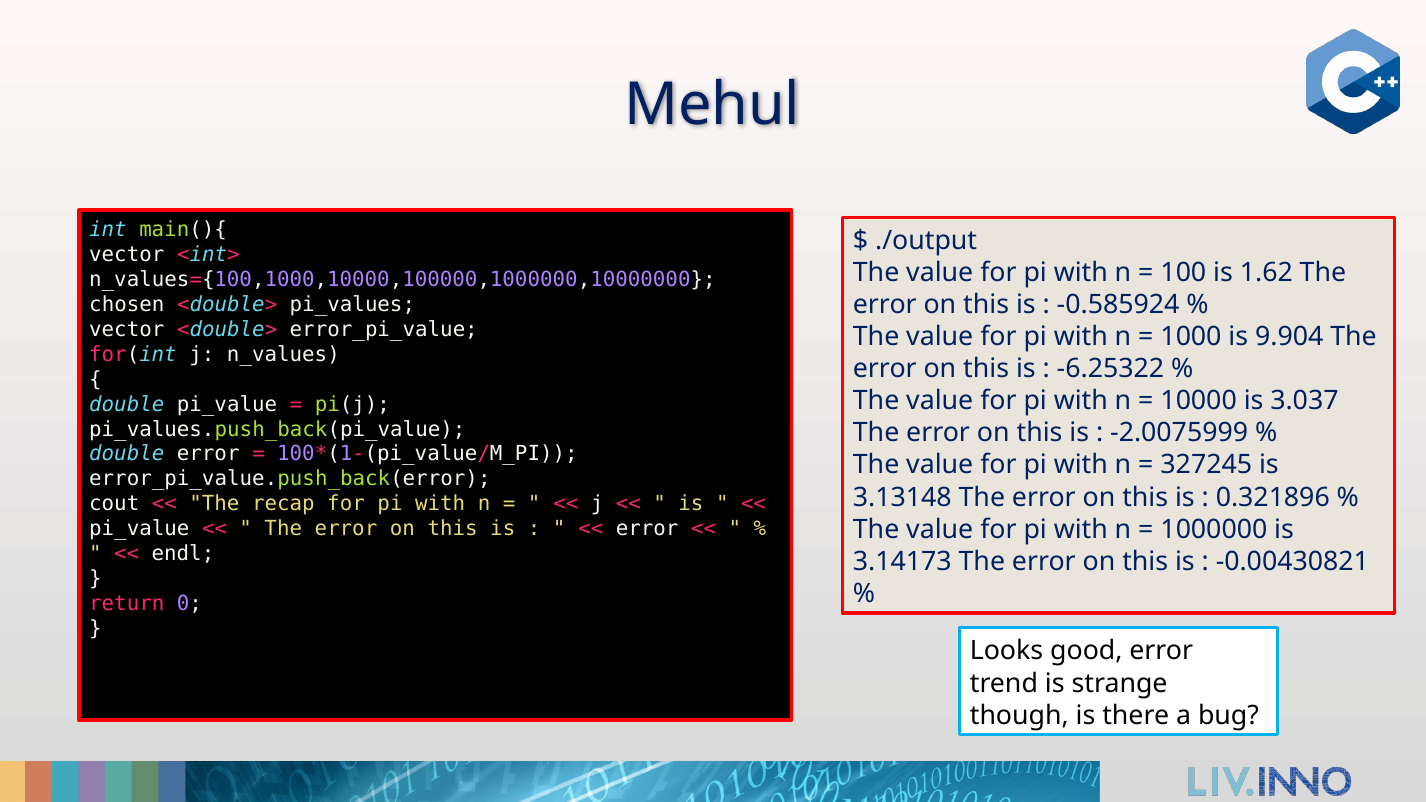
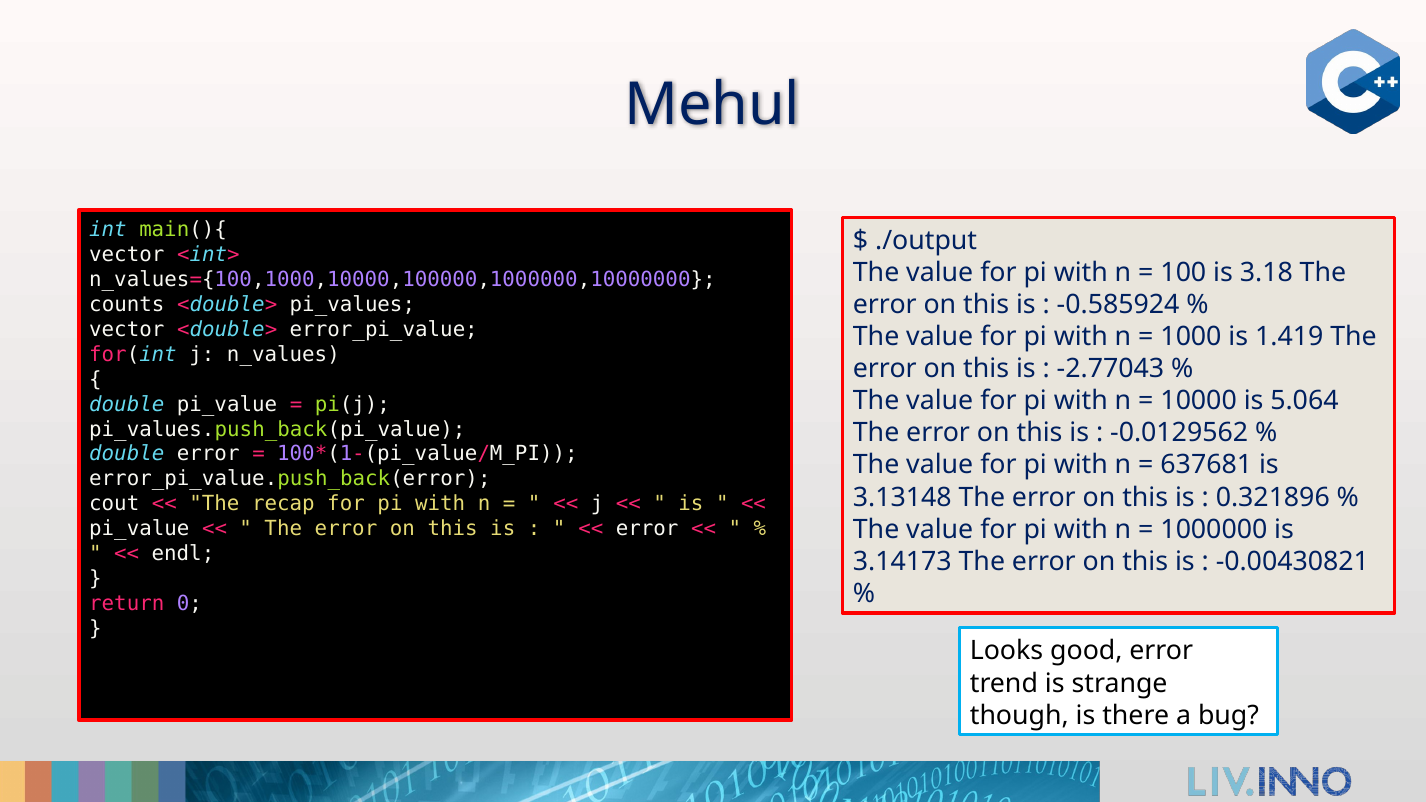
1.62: 1.62 -> 3.18 (1266, 273)
chosen: chosen -> counts (127, 304)
9.904: 9.904 -> 1.419 (1289, 337)
-6.25322: -6.25322 -> -2.77043 (1110, 369)
3.037: 3.037 -> 5.064 (1304, 401)
-2.0075999: -2.0075999 -> -0.0129562 (1179, 433)
327245: 327245 -> 637681 (1206, 465)
